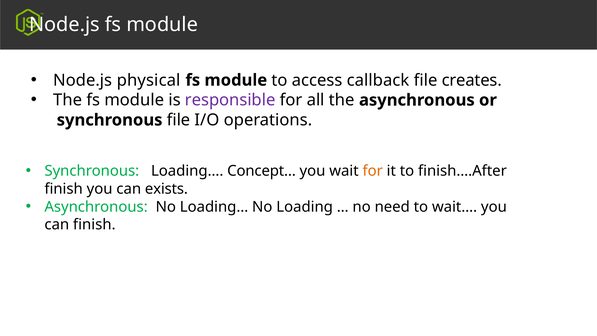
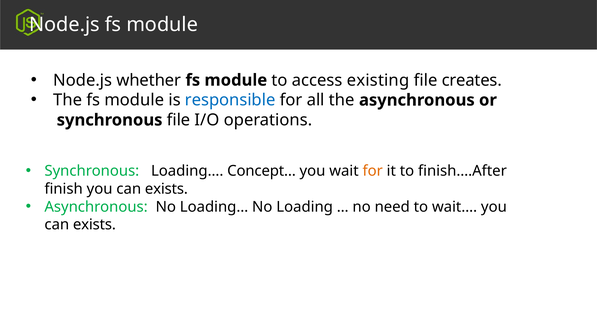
physical: physical -> whether (149, 80)
callback: callback -> existing (378, 80)
responsible colour: purple -> blue (230, 100)
finish: finish -> exists (94, 225)
